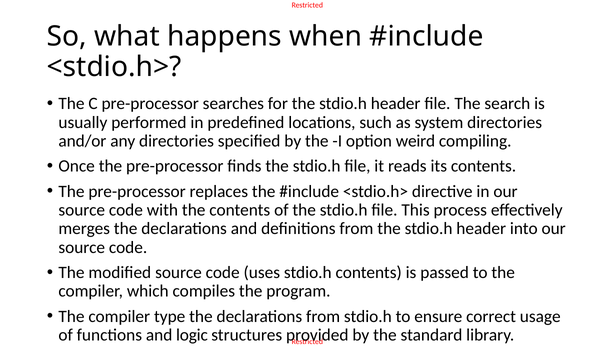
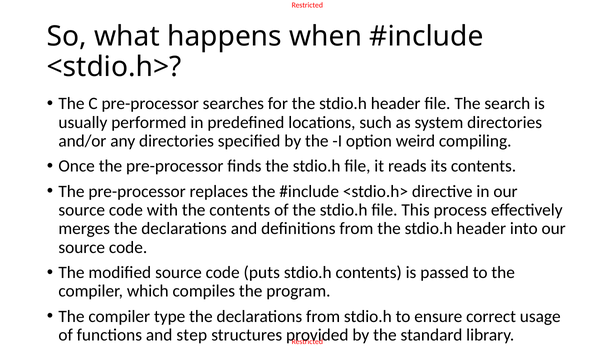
uses: uses -> puts (262, 273)
logic: logic -> step (192, 335)
